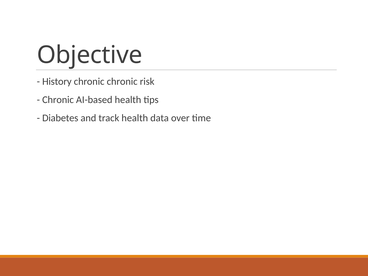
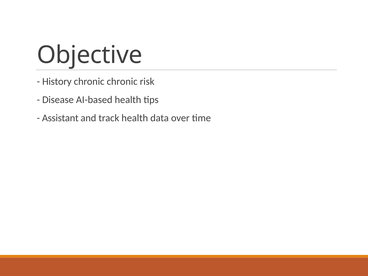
Chronic: Chronic -> Disease (58, 100)
Diabetes: Diabetes -> Assistant (60, 118)
